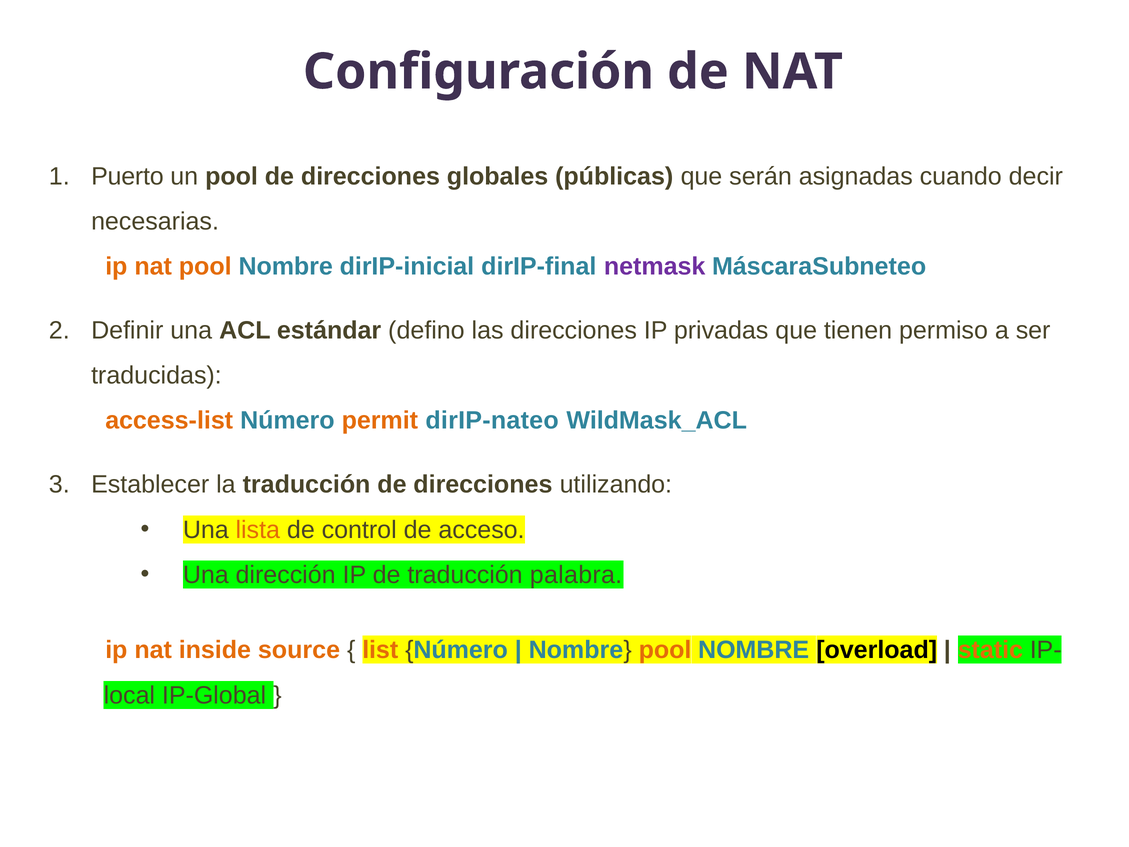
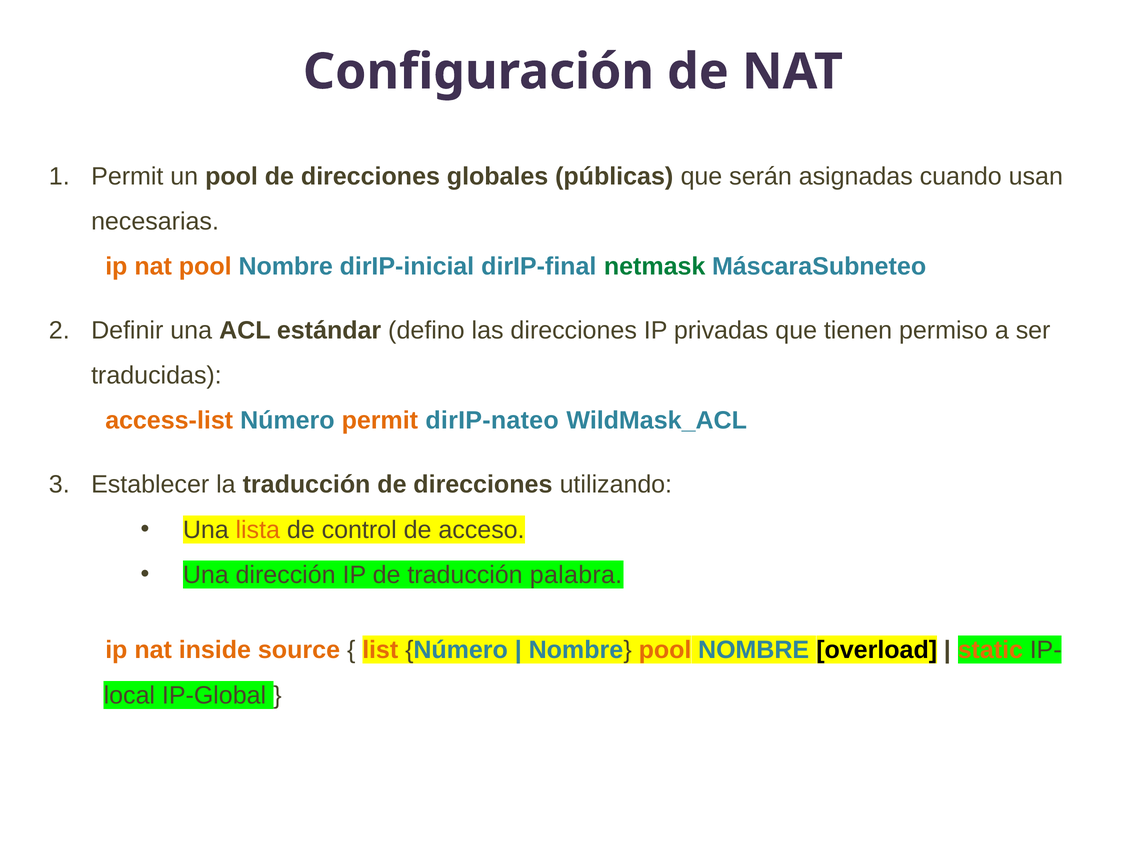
Puerto: Puerto -> Permit (127, 176)
decir: decir -> usan (1036, 176)
netmask colour: purple -> green (655, 266)
